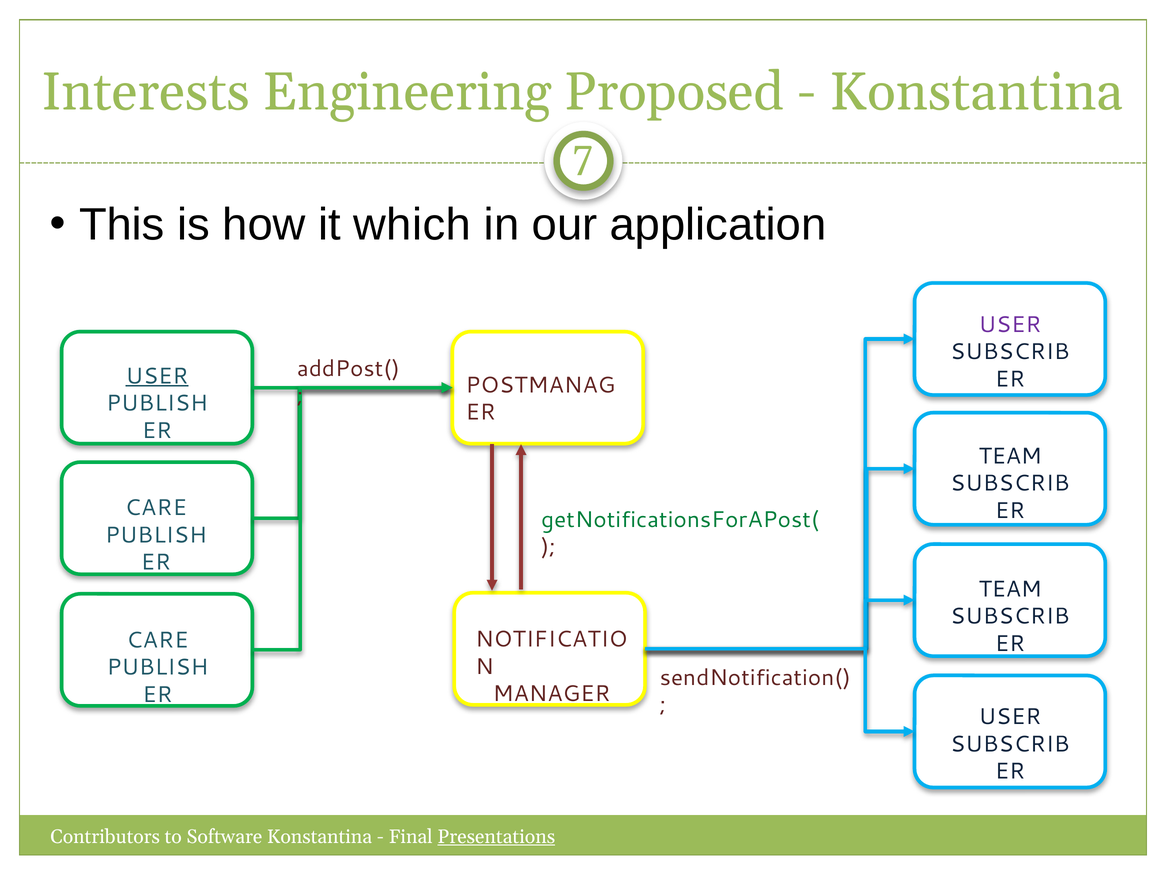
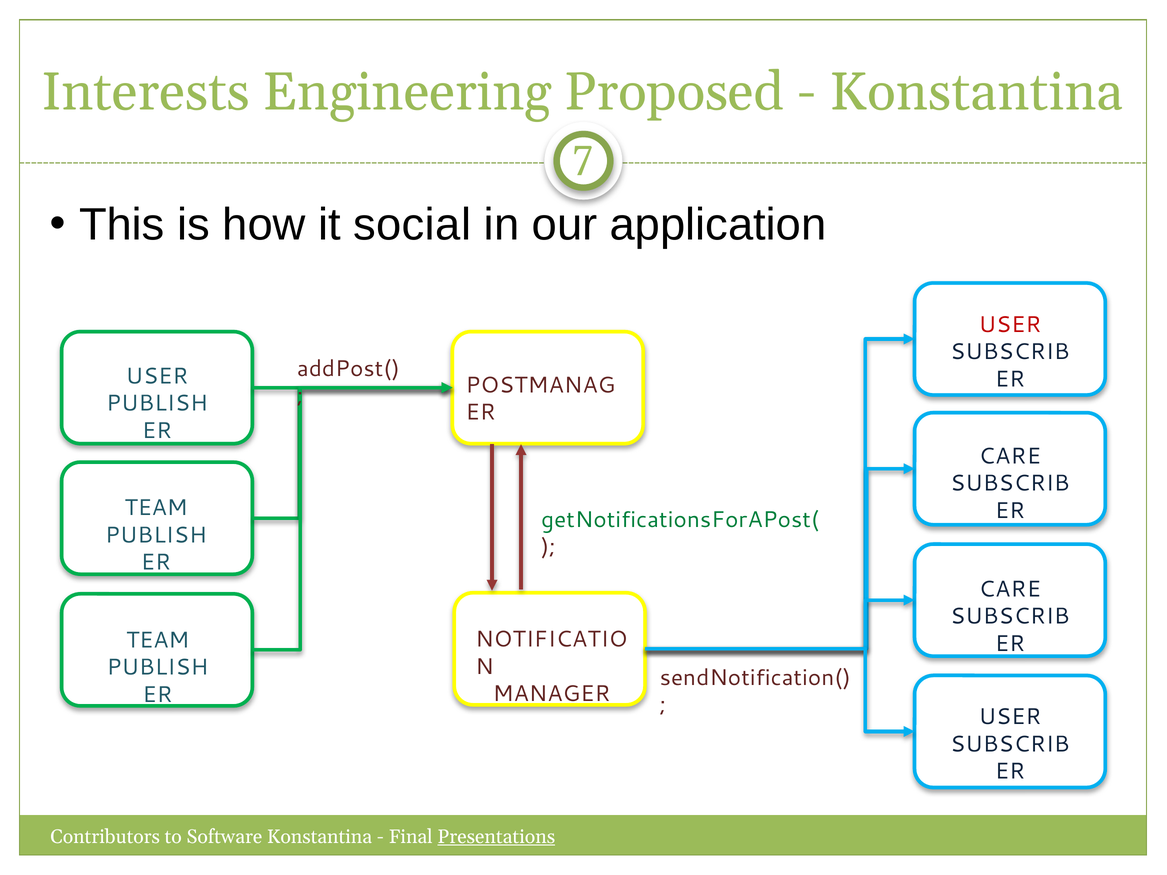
which: which -> social (412, 225)
USER colour: purple -> red (1010, 325)
USER underline: present -> none (157, 376)
TEAM: TEAM -> CARE (1010, 456)
CARE: CARE -> TEAM (156, 508)
TEAM: TEAM -> CARE (1010, 589)
CARE: CARE -> TEAM (158, 640)
